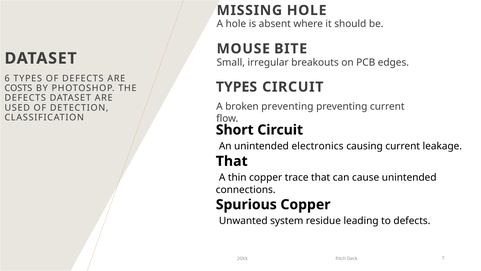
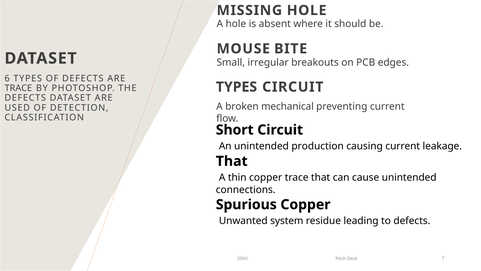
COSTS: COSTS -> TRACE (18, 88)
broken preventing: preventing -> mechanical (287, 106)
electronics: electronics -> production (318, 146)
